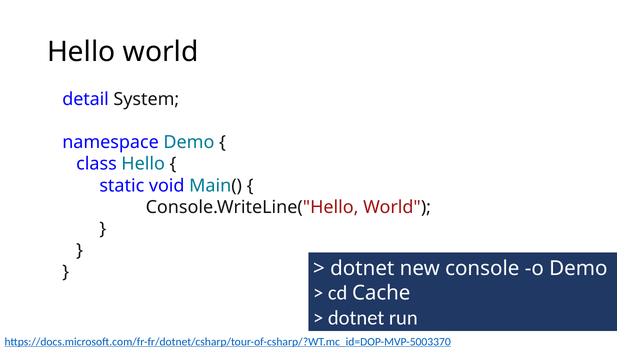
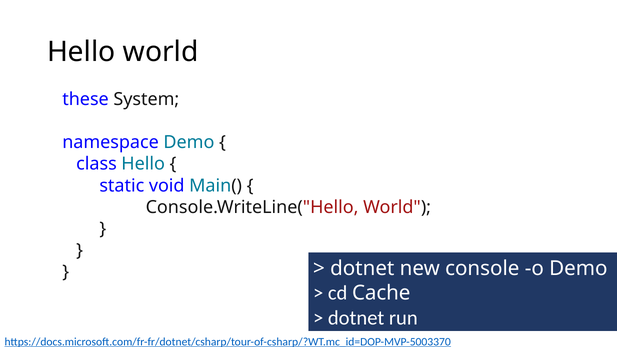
detail: detail -> these (86, 99)
